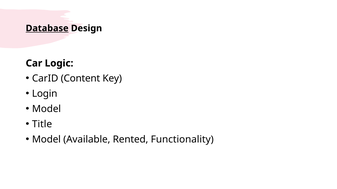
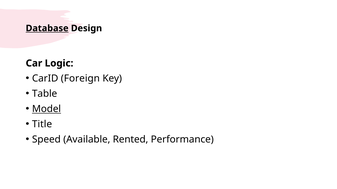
Content: Content -> Foreign (80, 79)
Login: Login -> Table (45, 94)
Model underline: none -> present (46, 109)
Model: Model -> Speed (46, 140)
Functionality: Functionality -> Performance (182, 140)
